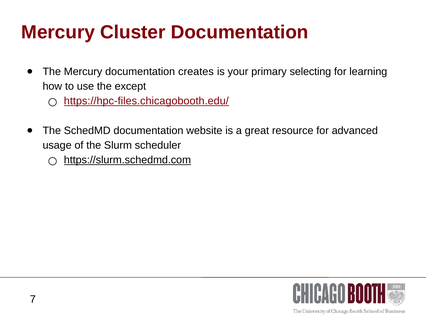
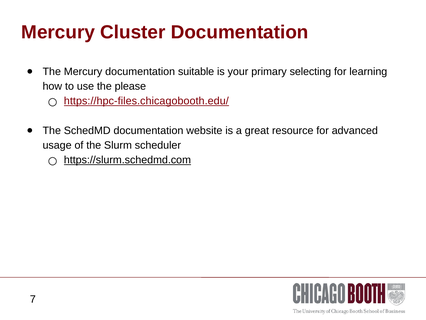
creates: creates -> suitable (196, 72)
except: except -> please (130, 86)
